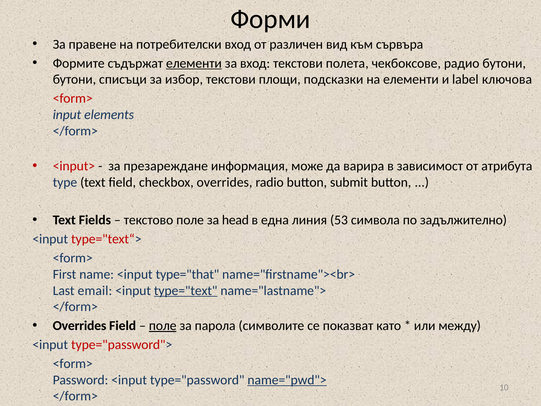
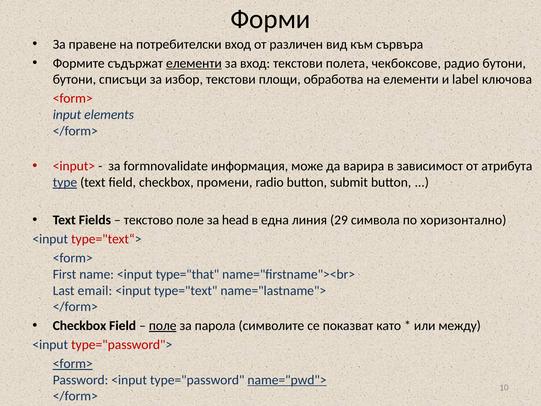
подсказки: подсказки -> обработва (334, 79)
презареждане: презареждане -> formnovalidate (166, 166)
type underline: none -> present (65, 182)
checkbox overrides: overrides -> промени (225, 182)
53: 53 -> 29 (339, 220)
задължително: задължително -> хоризонтално (463, 220)
type="text underline: present -> none (186, 290)
Overrides: Overrides -> Checkbox (79, 326)
<form> underline: none -> present (73, 363)
